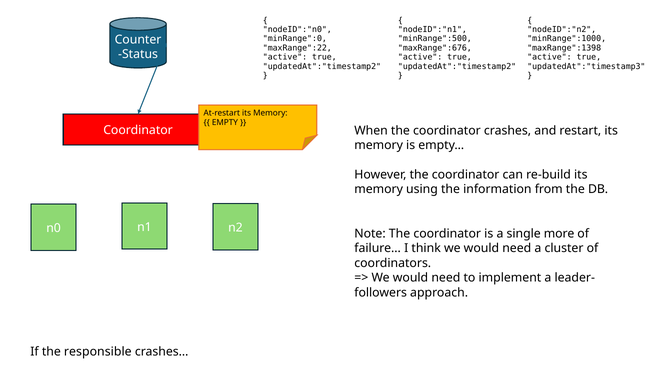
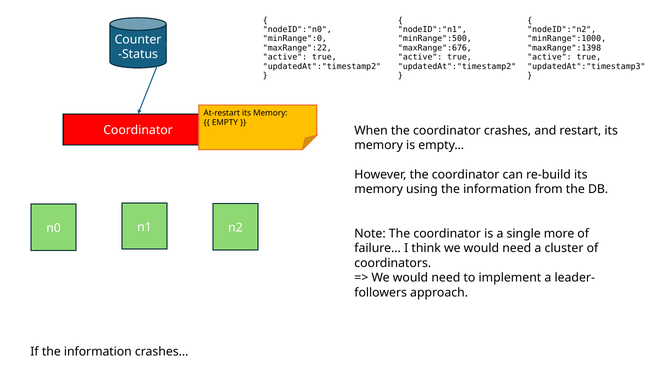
If the responsible: responsible -> information (98, 352)
